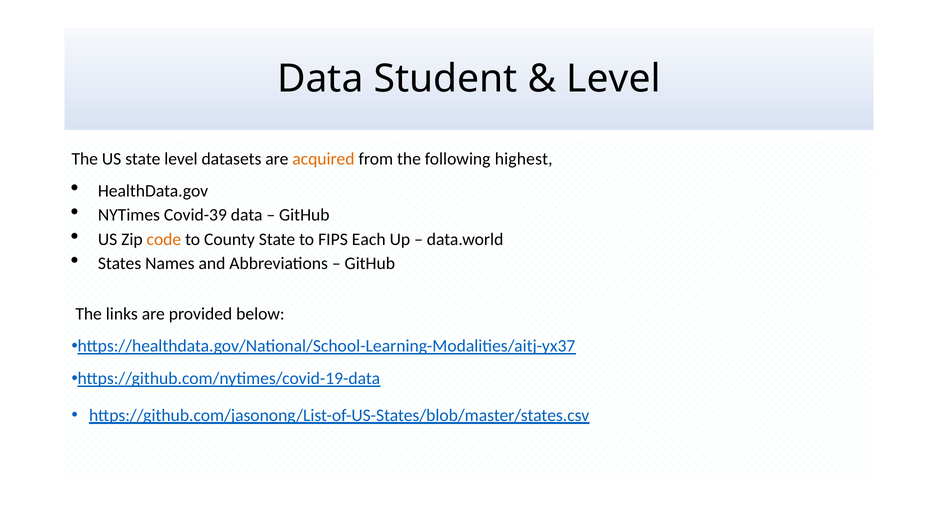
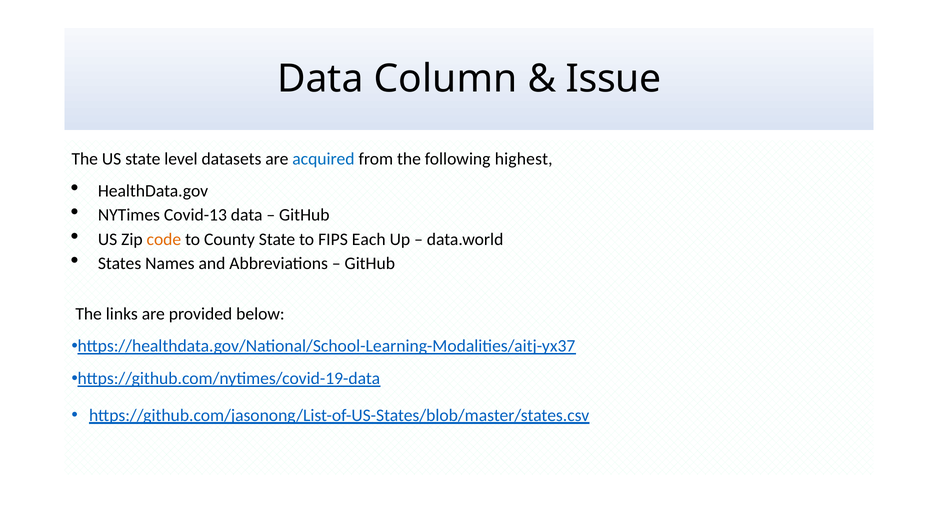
Student: Student -> Column (446, 79)
Level: Level -> Issue (614, 79)
acquired colour: orange -> blue (323, 159)
Covid-39: Covid-39 -> Covid-13 (195, 215)
